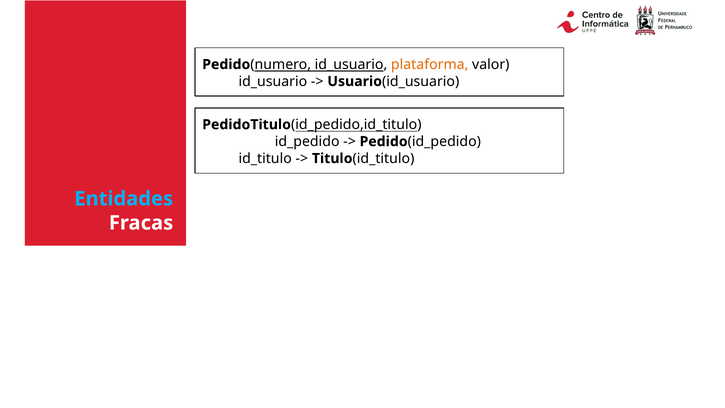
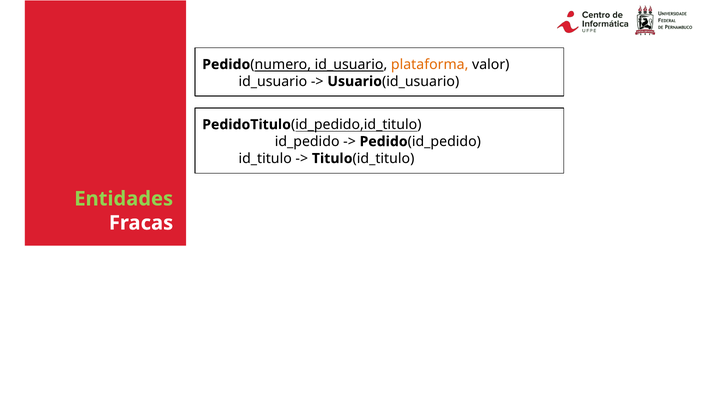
Entidades colour: light blue -> light green (124, 199)
